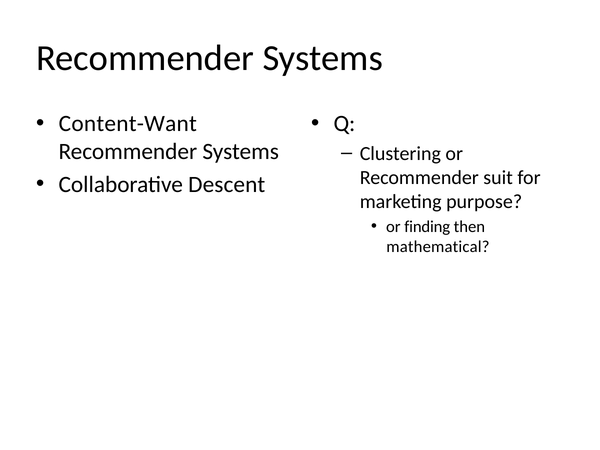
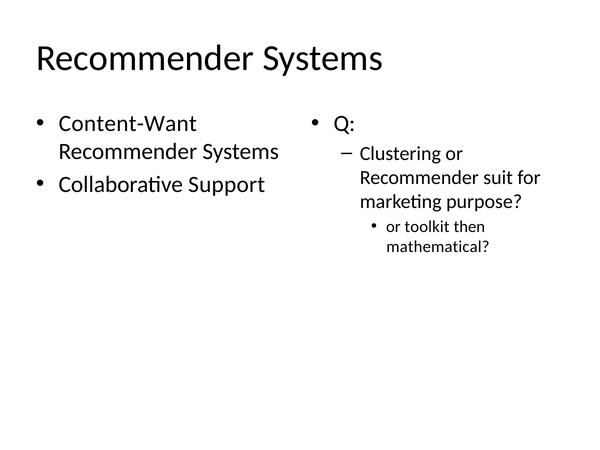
Descent: Descent -> Support (227, 184)
finding: finding -> toolkit (427, 227)
